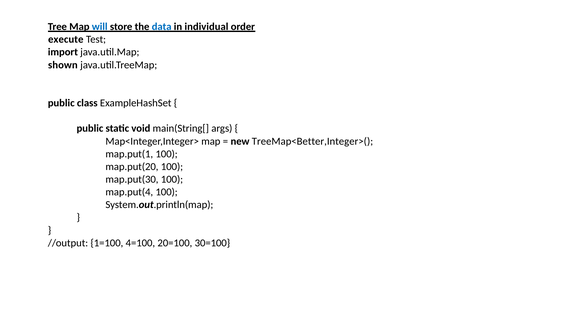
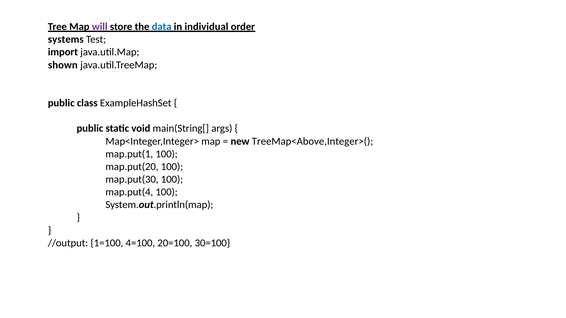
will colour: blue -> purple (100, 27)
execute: execute -> systems (66, 39)
TreeMap<Better,Integer>(: TreeMap<Better,Integer>( -> TreeMap<Above,Integer>( (312, 141)
